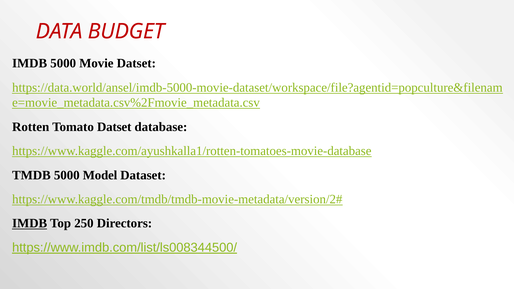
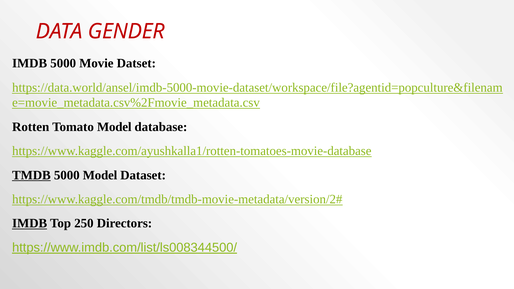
BUDGET: BUDGET -> GENDER (126, 31)
Tomato Datset: Datset -> Model (114, 127)
TMDB underline: none -> present (31, 175)
